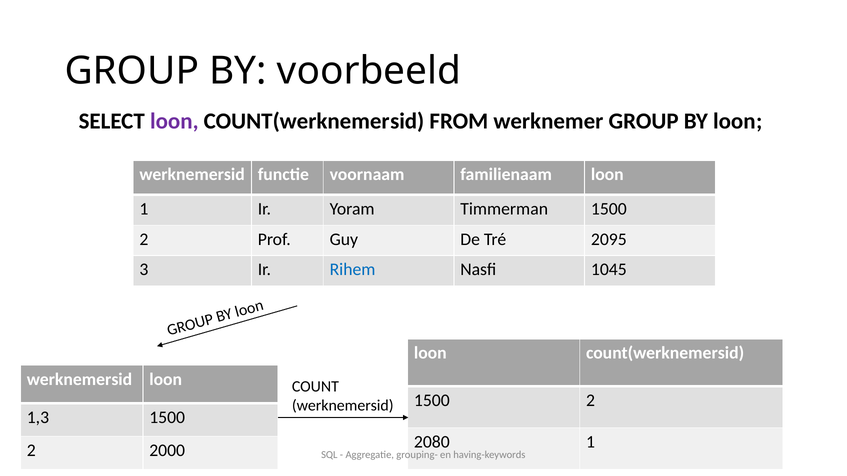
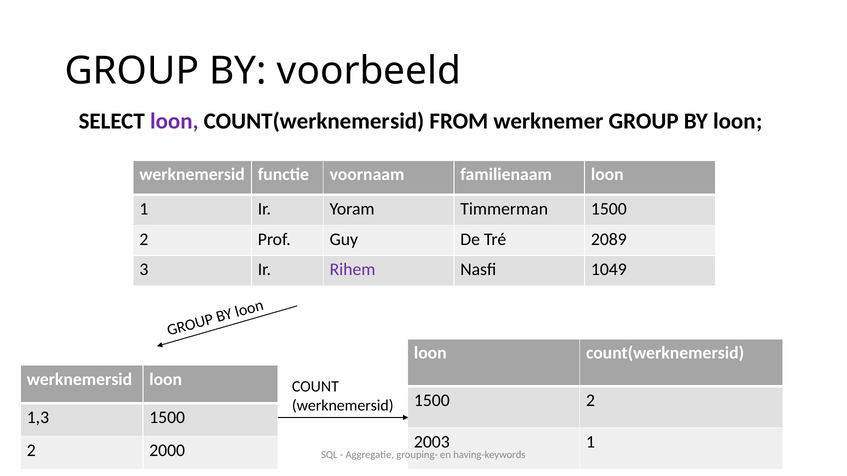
2095: 2095 -> 2089 (609, 240)
Rihem colour: blue -> purple (353, 270)
1045: 1045 -> 1049 (609, 270)
2080: 2080 -> 2003 (432, 442)
